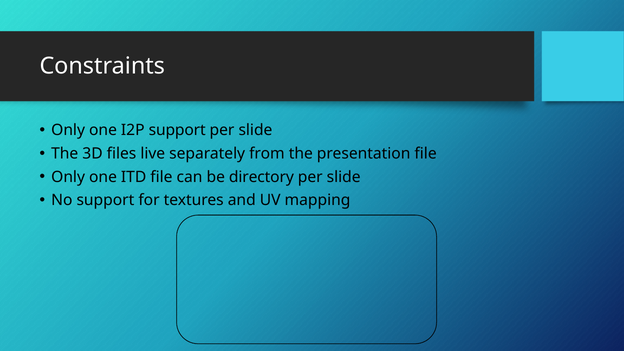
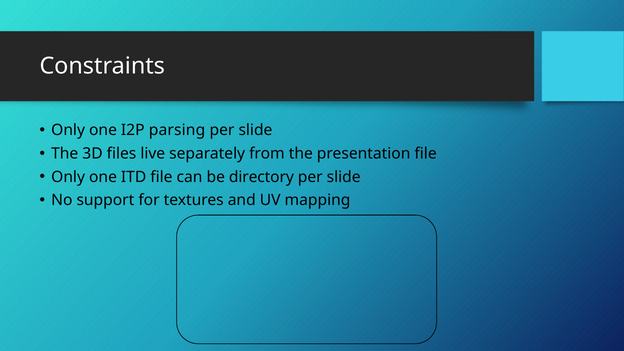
I2P support: support -> parsing (177, 130)
